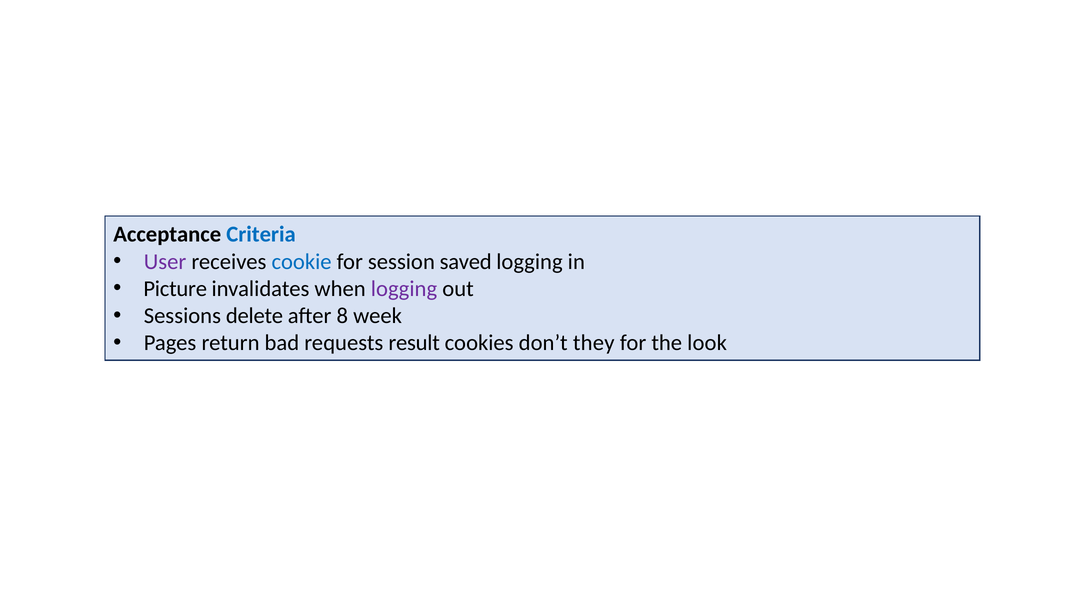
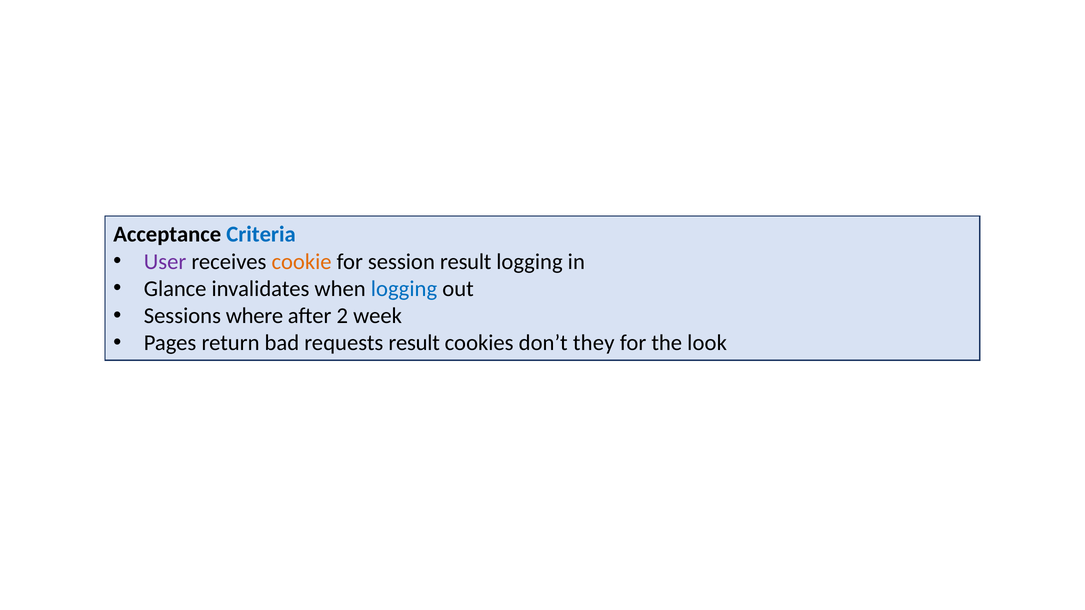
cookie colour: blue -> orange (302, 262)
session saved: saved -> result (466, 262)
Picture: Picture -> Glance (175, 289)
logging colour: purple -> blue (404, 289)
delete: delete -> where (254, 316)
8: 8 -> 2 (342, 316)
